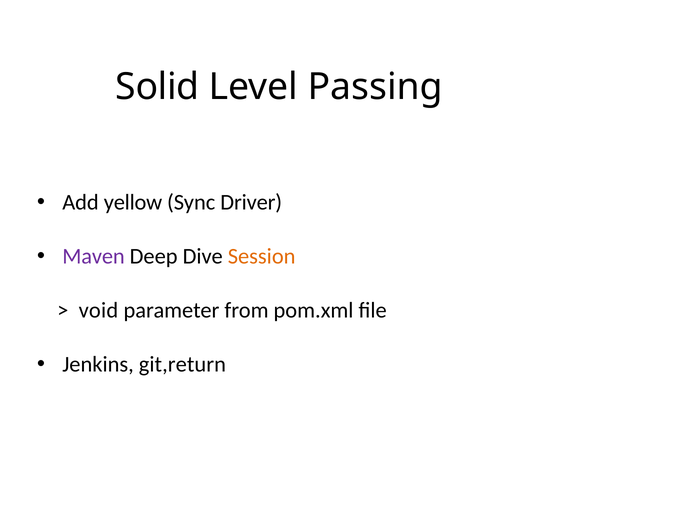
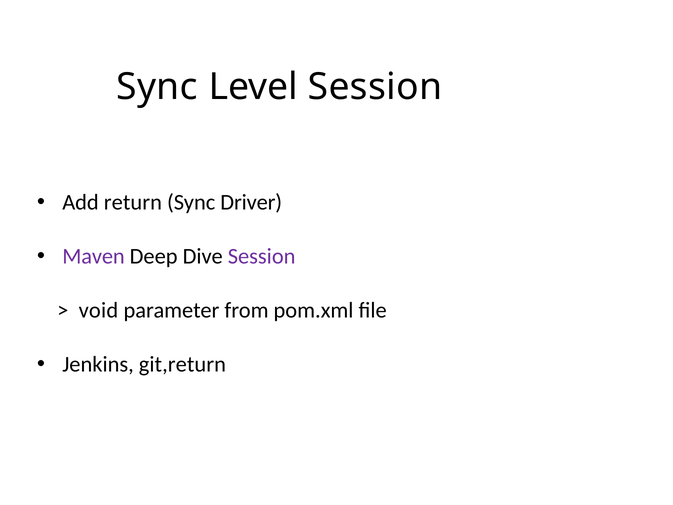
Solid: Solid -> Sync (157, 87)
Level Passing: Passing -> Session (375, 87)
yellow: yellow -> return (133, 202)
Session colour: orange -> purple (262, 256)
